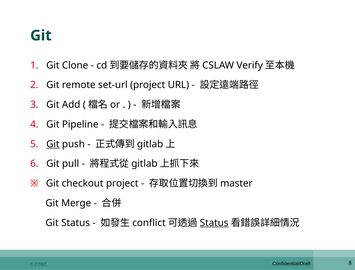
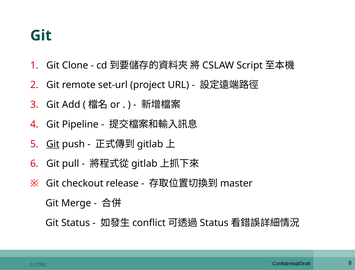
Verify: Verify -> Script (250, 65)
checkout project: project -> release (122, 183)
Status underline: present -> none (214, 222)
